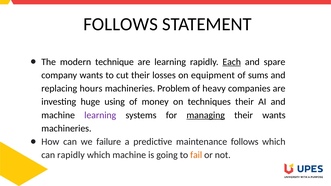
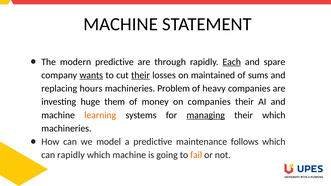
FOLLOWS: FOLLOWS -> MACHINE (121, 24)
modern technique: technique -> predictive (114, 62)
are learning: learning -> through (170, 62)
wants underline: none -> present (91, 75)
their underline: none -> present (140, 75)
equipment: equipment -> maintained (213, 75)
using: using -> them (115, 102)
on techniques: techniques -> companies (209, 102)
learning colour: purple -> orange (100, 115)
their wants: wants -> which (274, 115)
failure: failure -> model (109, 142)
